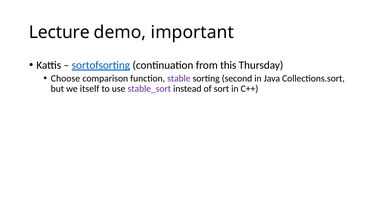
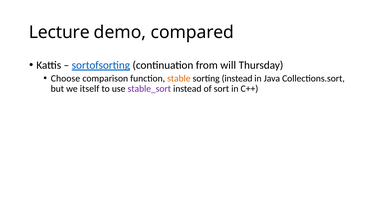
important: important -> compared (192, 32)
this: this -> will (228, 65)
stable colour: purple -> orange (179, 78)
sorting second: second -> instead (237, 78)
